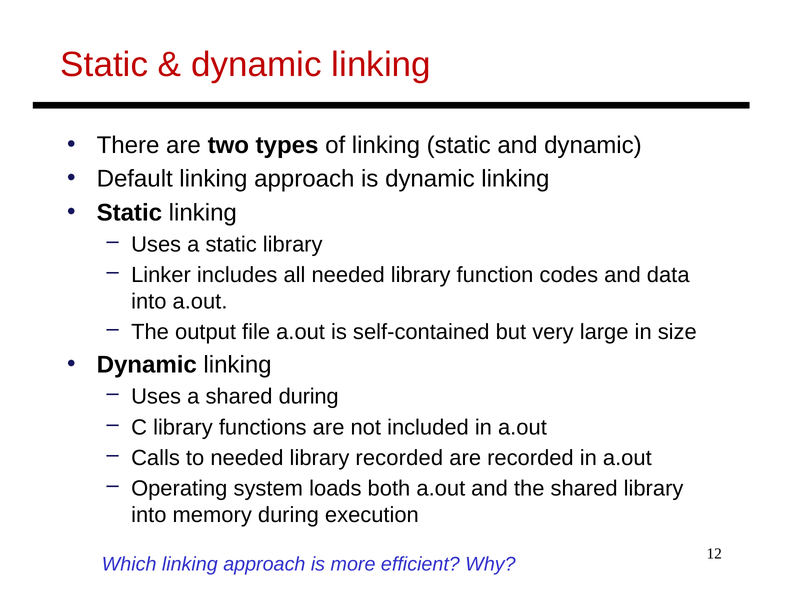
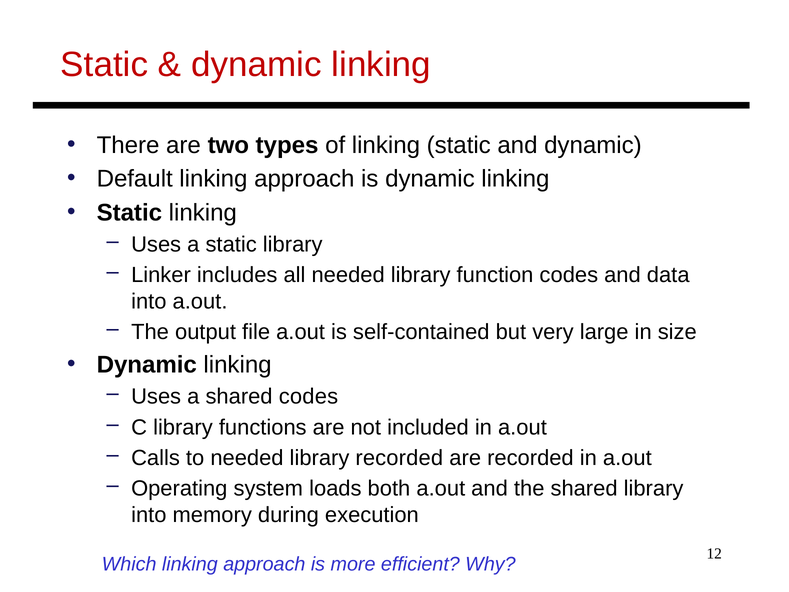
shared during: during -> codes (308, 396)
